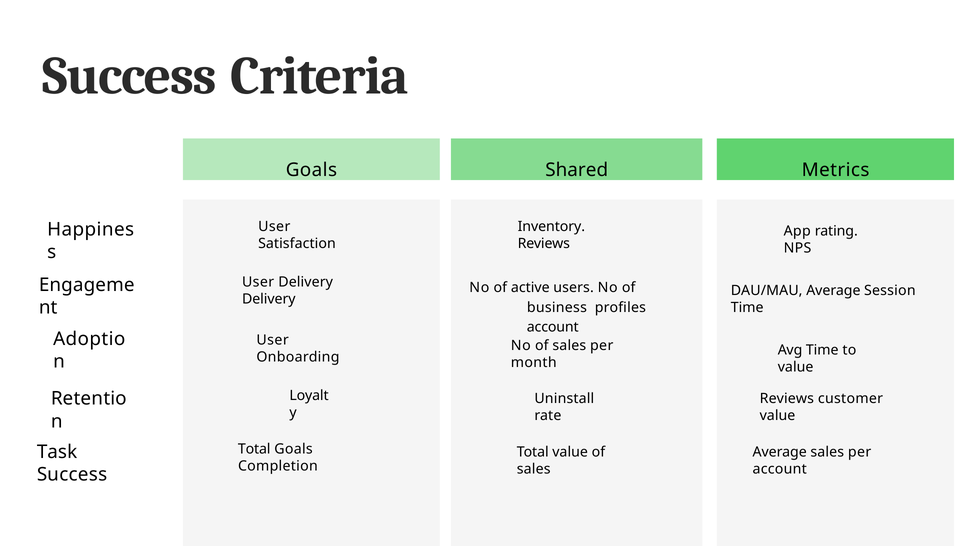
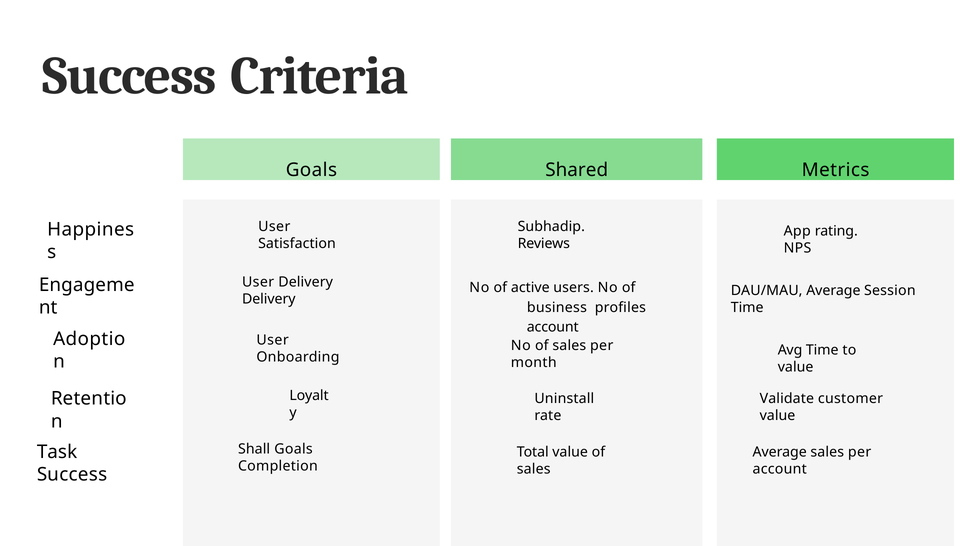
Inventory: Inventory -> Subhadip (551, 227)
Reviews: Reviews -> Validate (787, 399)
Total: Total -> Shall (254, 449)
